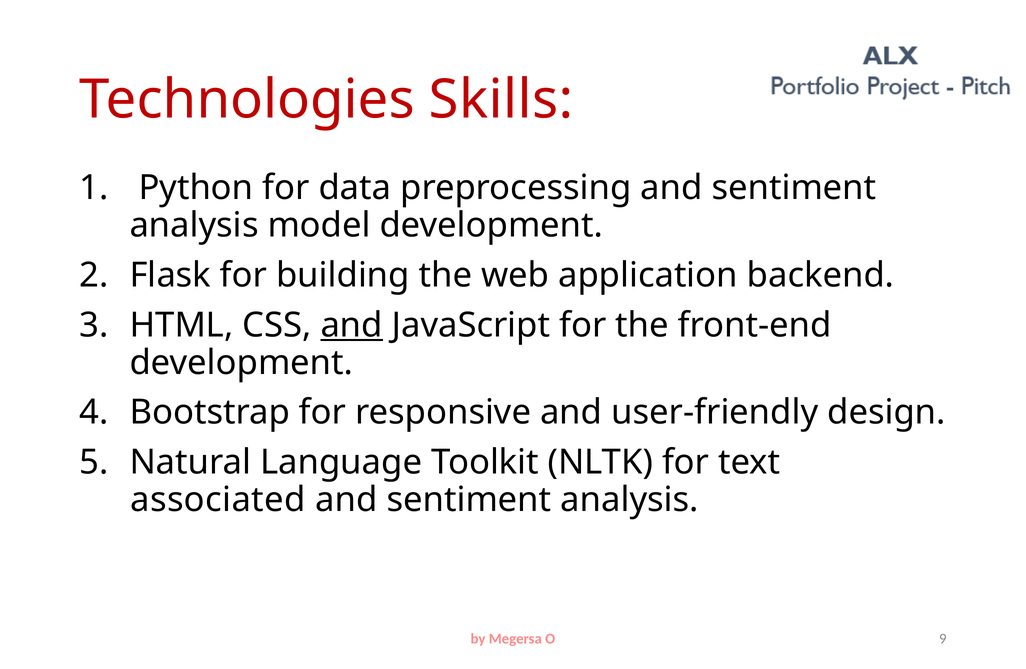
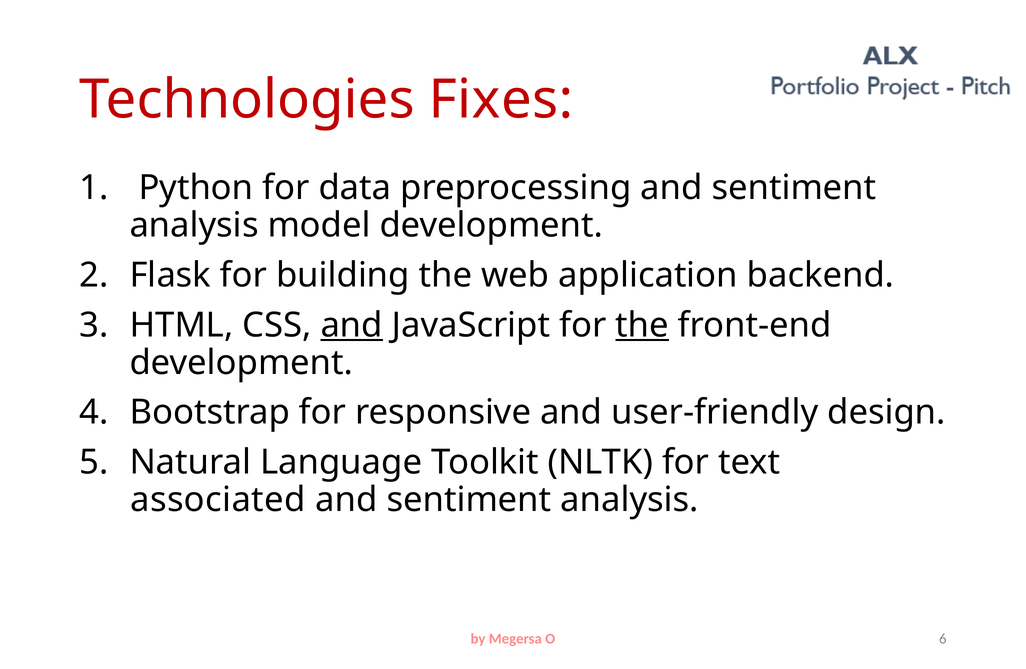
Skills: Skills -> Fixes (501, 100)
the underline: none -> present (642, 325)
9: 9 -> 6 (943, 639)
